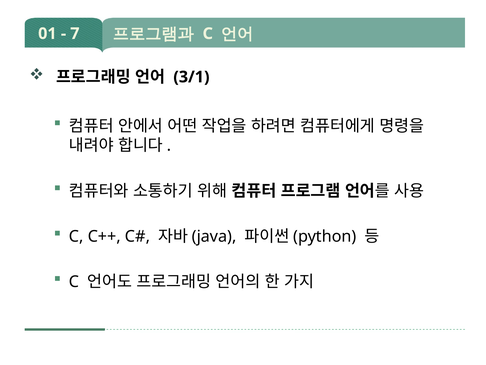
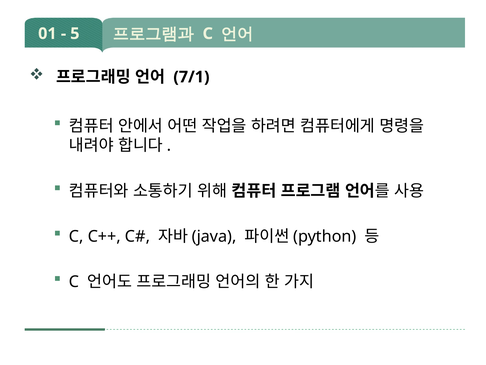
7: 7 -> 5 (75, 34)
3/1: 3/1 -> 7/1 (191, 77)
